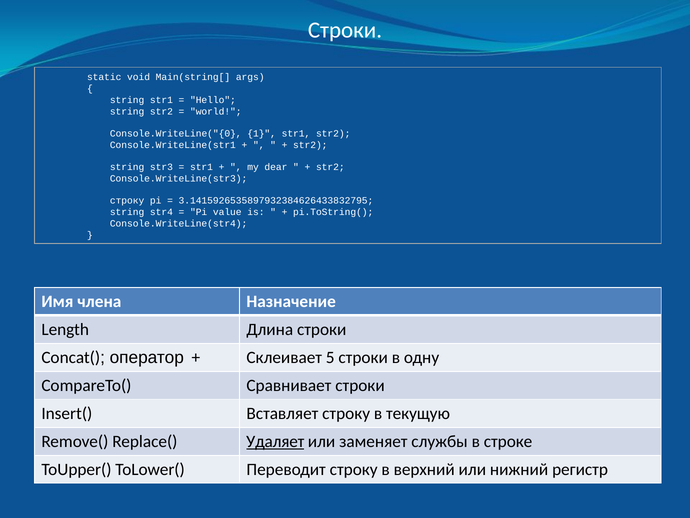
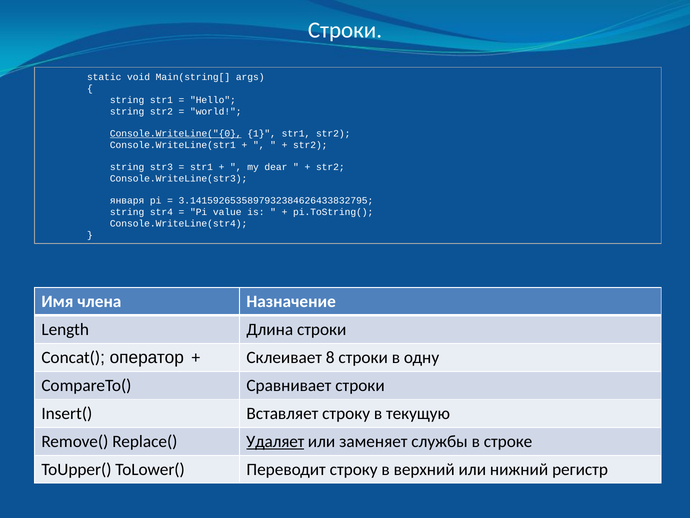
Console.WriteLine("{0 underline: none -> present (176, 133)
строку: строку -> января (127, 200)
5: 5 -> 8 (330, 357)
